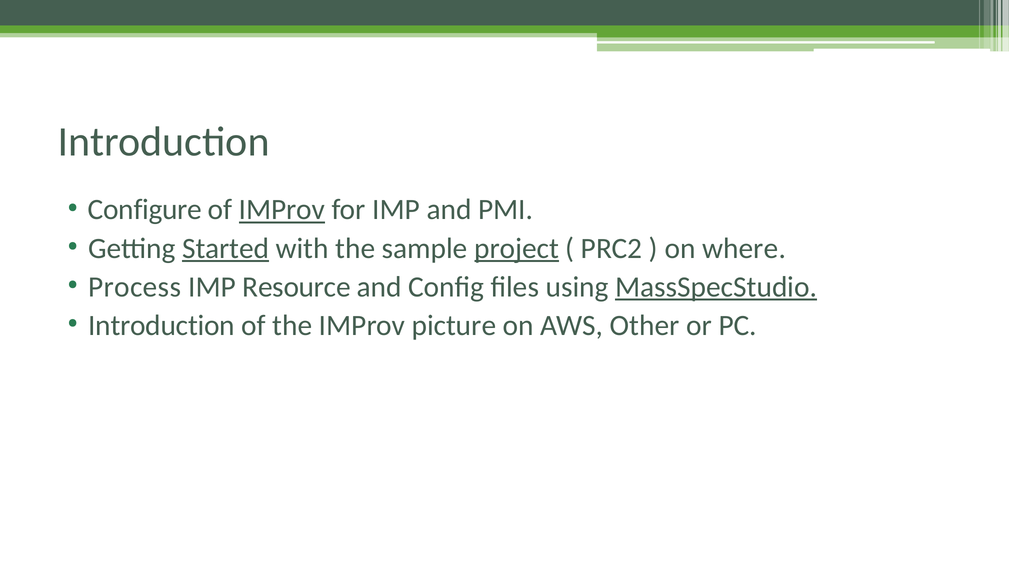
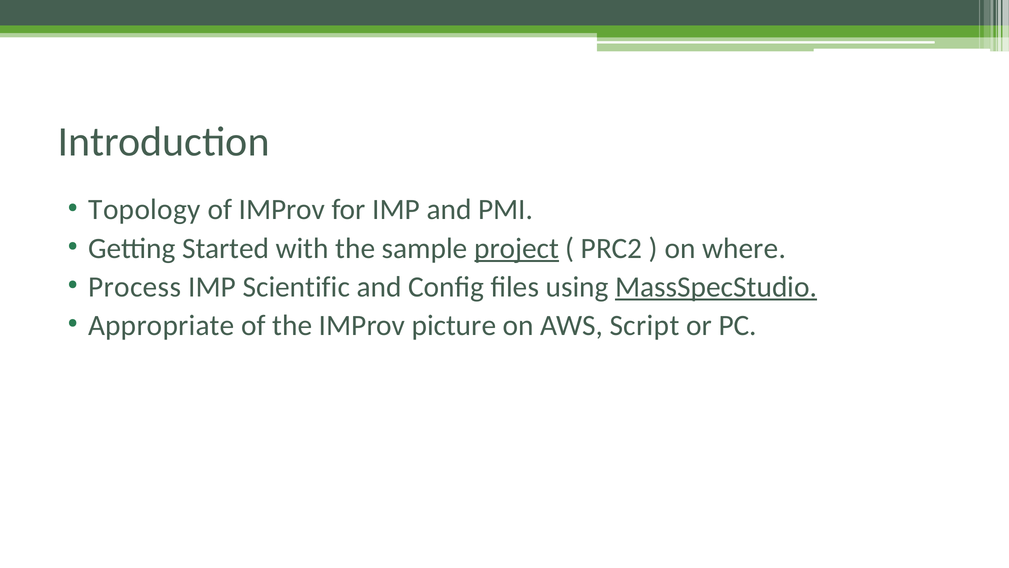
Configure: Configure -> Topology (145, 210)
IMProv underline: present -> none (282, 210)
Started underline: present -> none (226, 248)
Resource: Resource -> Scientific (296, 287)
Introduction: Introduction -> Appropriate (161, 325)
Other: Other -> Script (645, 325)
